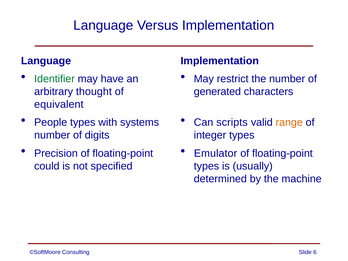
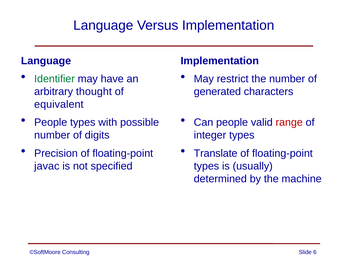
systems: systems -> possible (140, 122)
Can scripts: scripts -> people (232, 122)
range colour: orange -> red (289, 122)
Emulator: Emulator -> Translate (216, 153)
could: could -> javac (47, 166)
